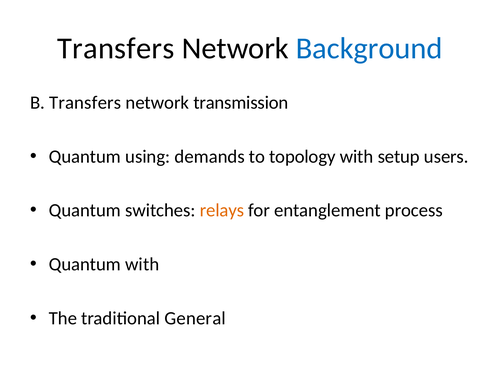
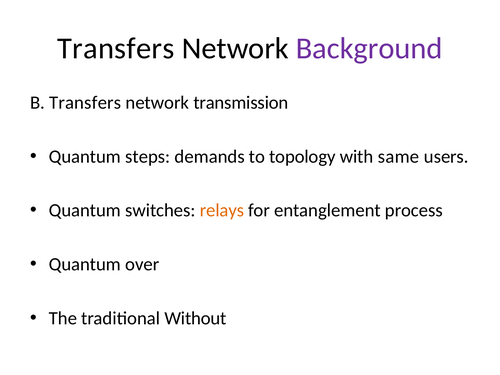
Background colour: blue -> purple (369, 48)
using: using -> steps (148, 157)
setup: setup -> same (399, 157)
Quantum with: with -> over (142, 264)
General: General -> Without (195, 318)
